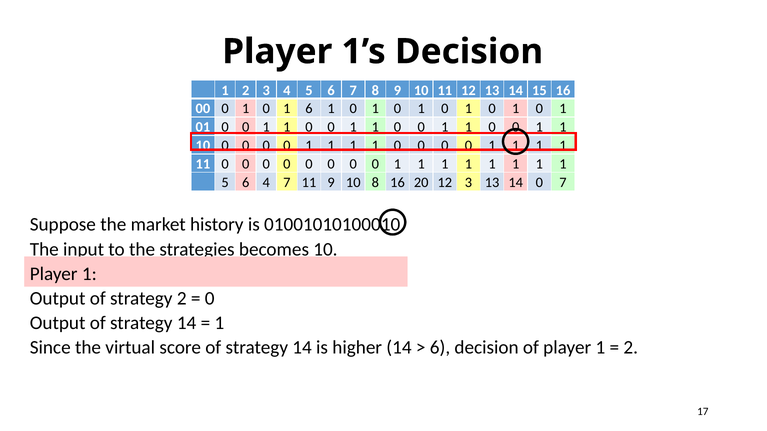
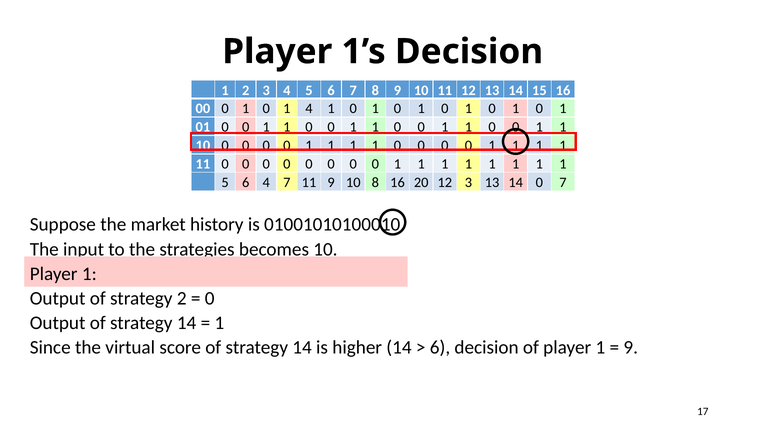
1 6: 6 -> 4 (309, 109)
2: 2 -> 9 (631, 348)
